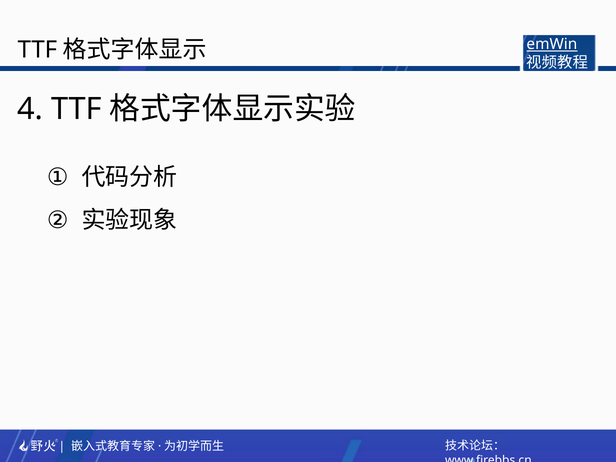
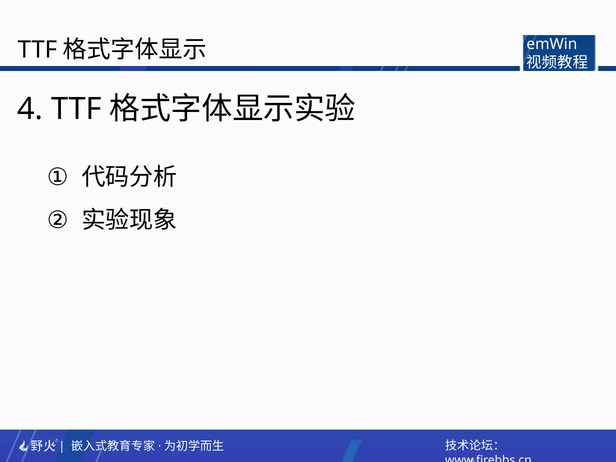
emWin underline: present -> none (552, 44)
